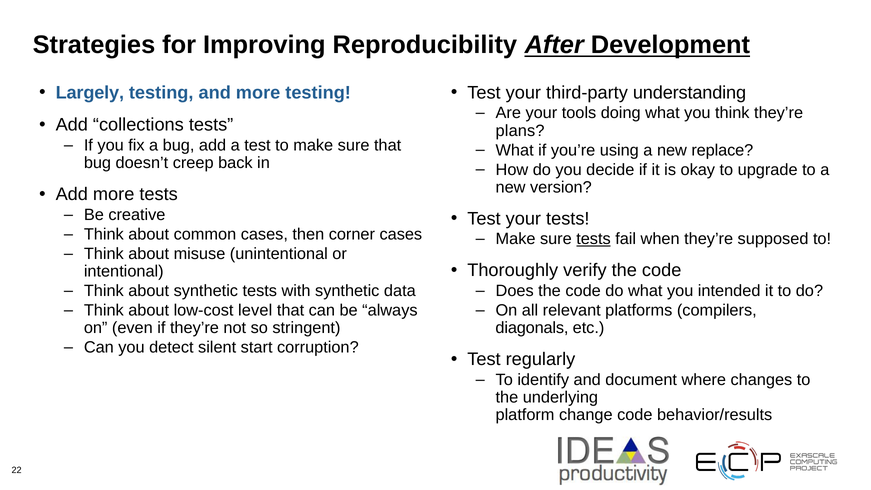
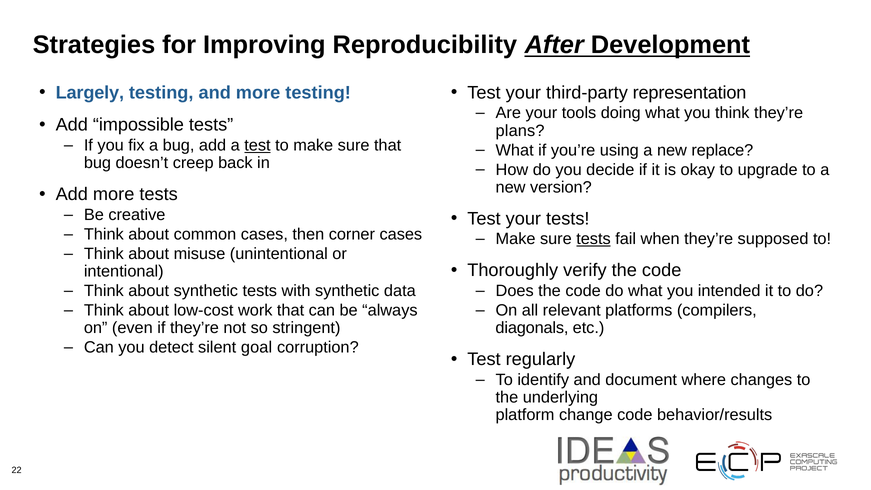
understanding: understanding -> representation (690, 93)
collections: collections -> impossible (138, 125)
test underline: none -> present (257, 145)
level: level -> work (255, 310)
start: start -> goal (257, 347)
